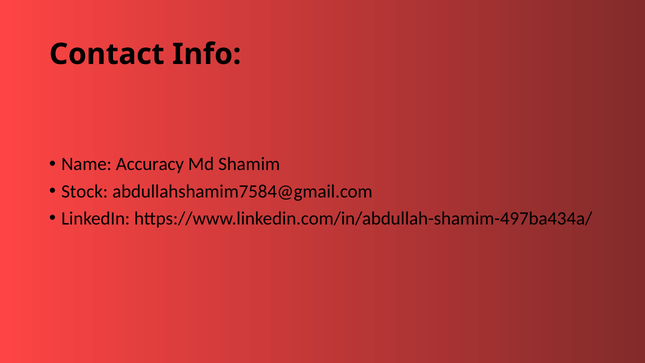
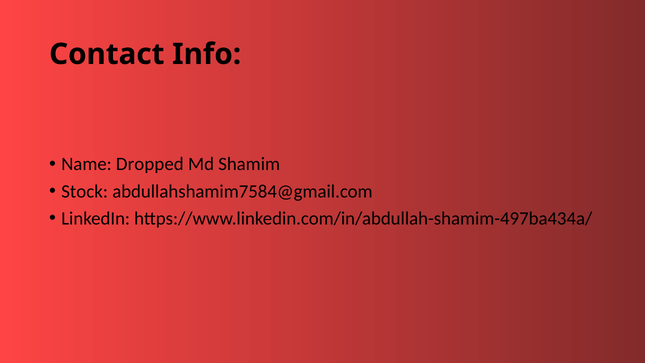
Accuracy: Accuracy -> Dropped (150, 164)
